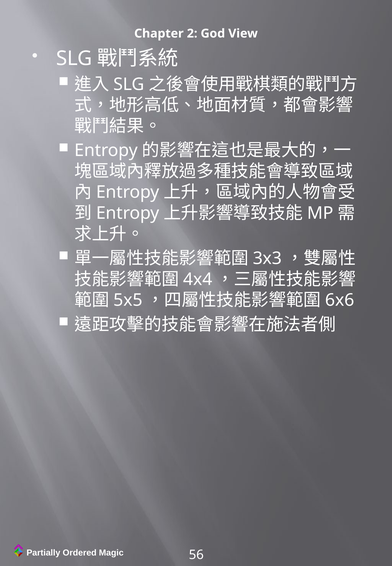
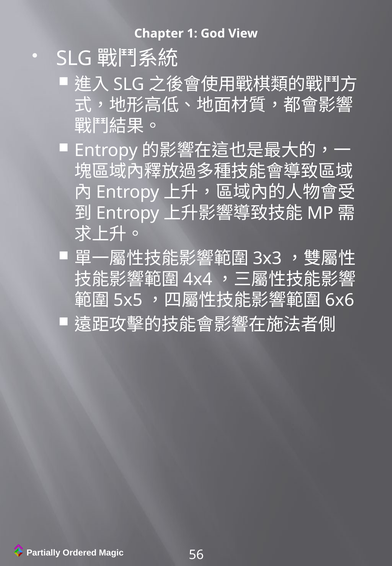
2: 2 -> 1 (192, 34)
